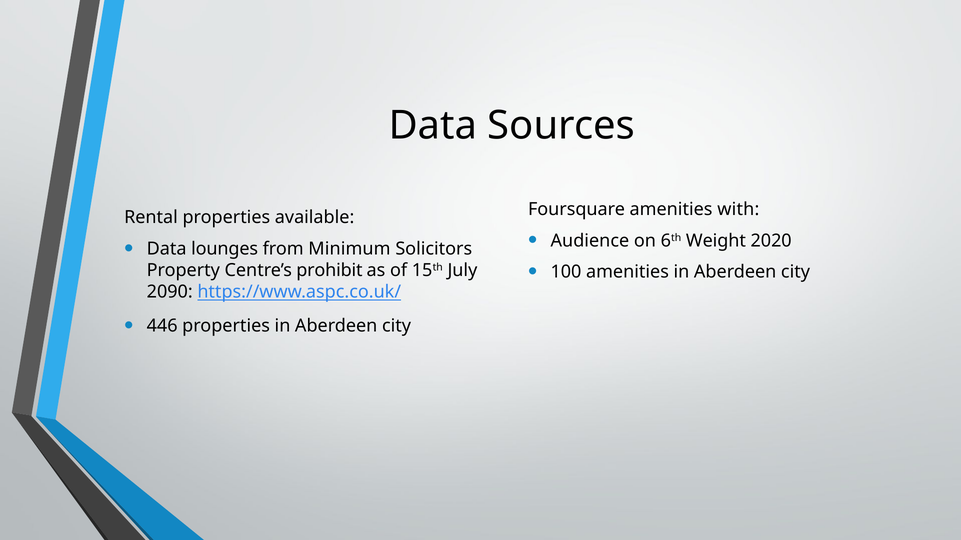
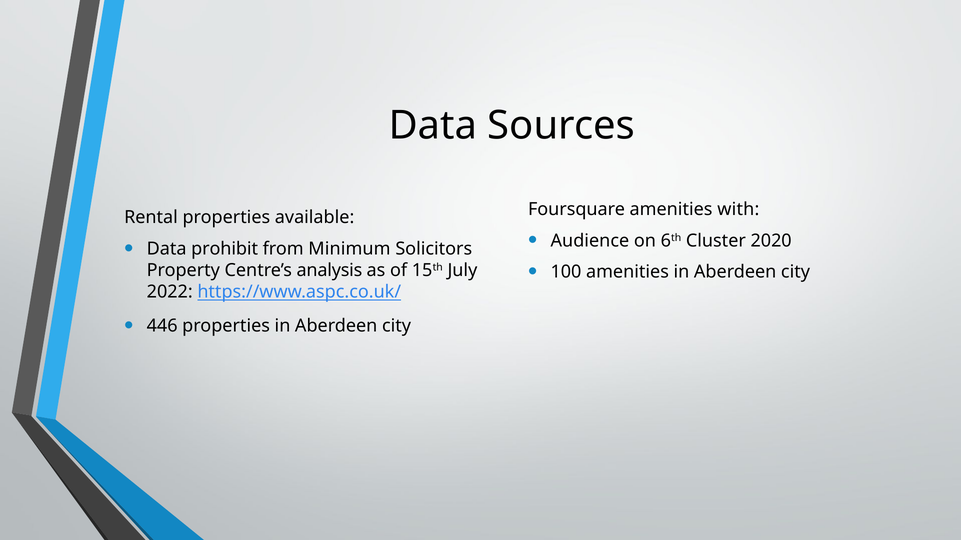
Weight: Weight -> Cluster (716, 241)
lounges: lounges -> prohibit (225, 249)
prohibit: prohibit -> analysis (329, 271)
2090: 2090 -> 2022 (170, 292)
